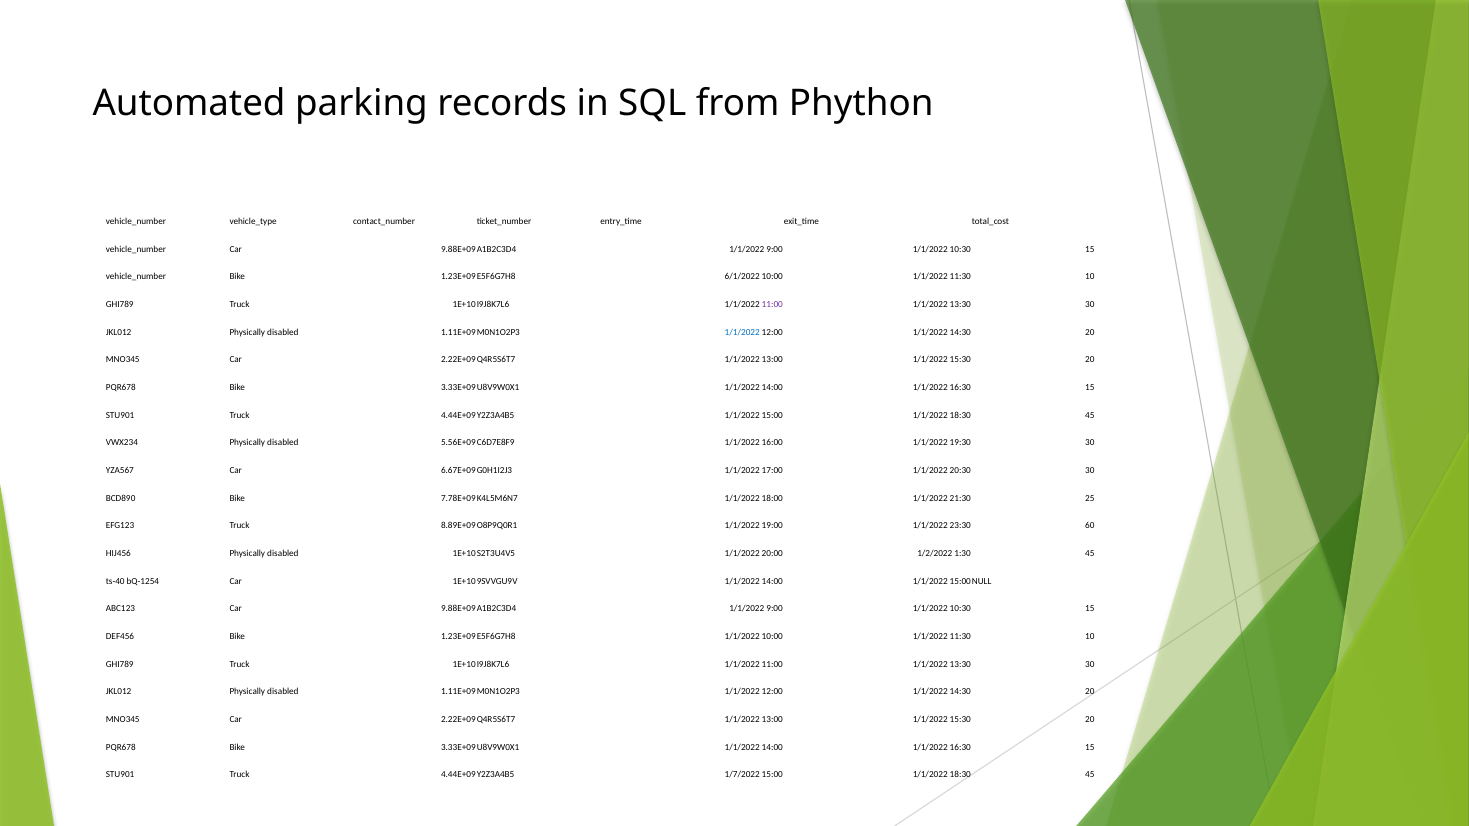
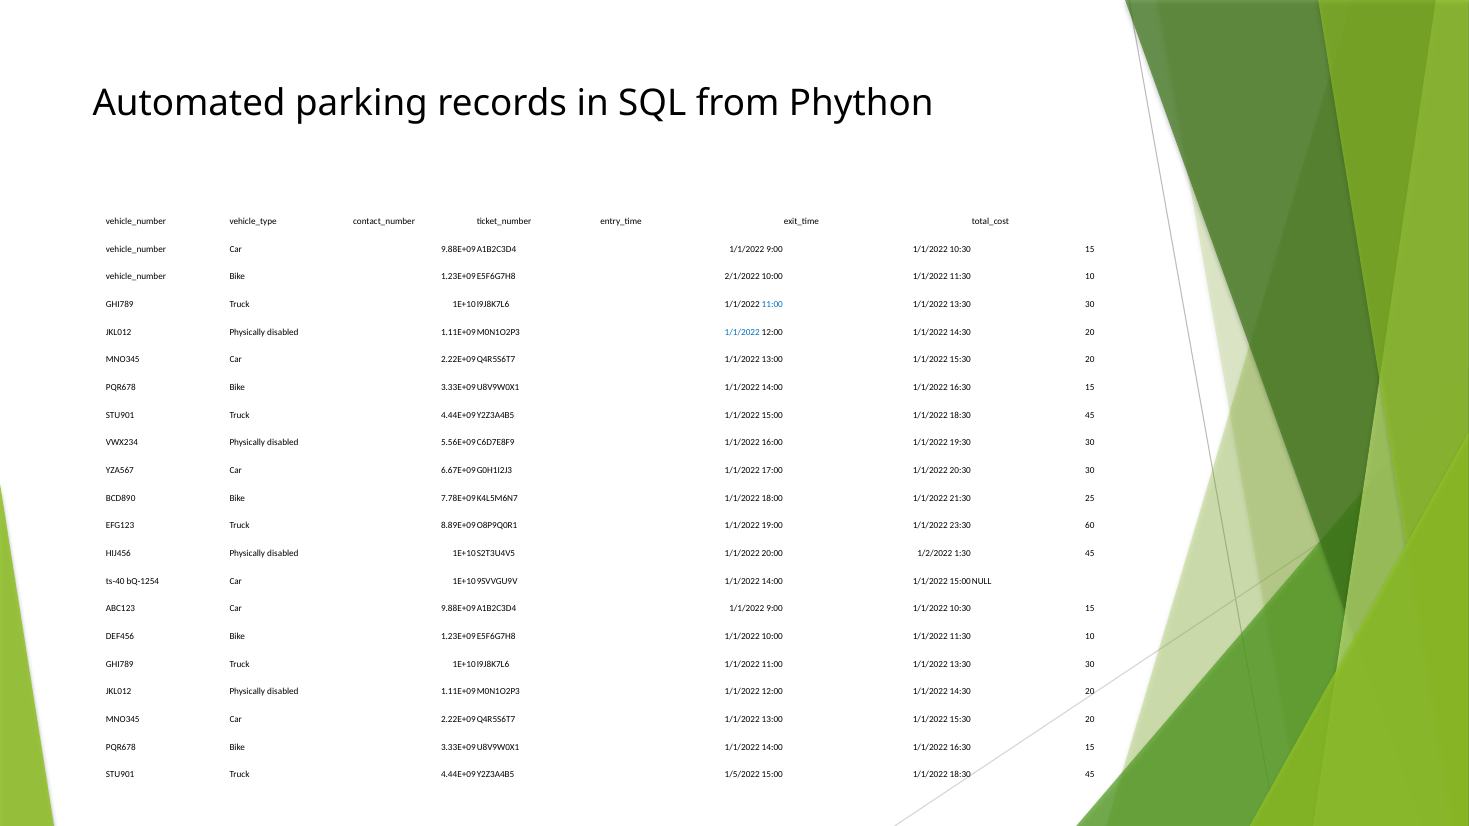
6/1/2022: 6/1/2022 -> 2/1/2022 (742, 277)
11:00 colour: purple -> blue (772, 305)
1/7/2022: 1/7/2022 -> 1/5/2022 (742, 775)
